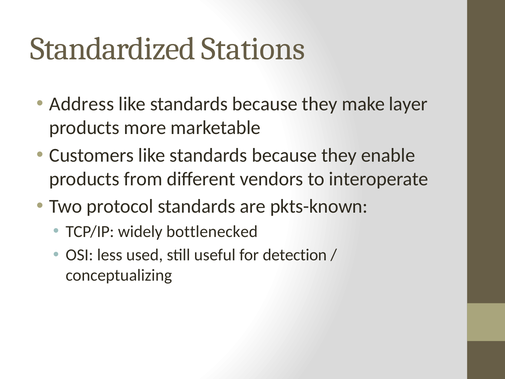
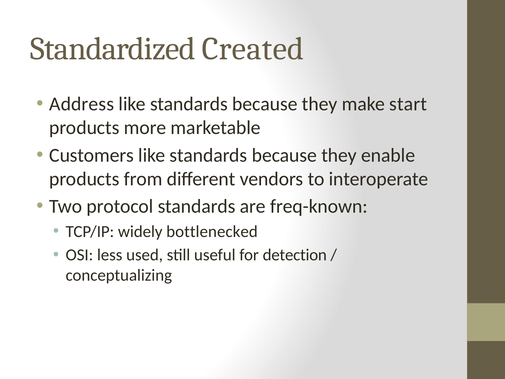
Stations: Stations -> Created (253, 49)
layer: layer -> start (408, 104)
pkts-known: pkts-known -> freq-known (319, 206)
